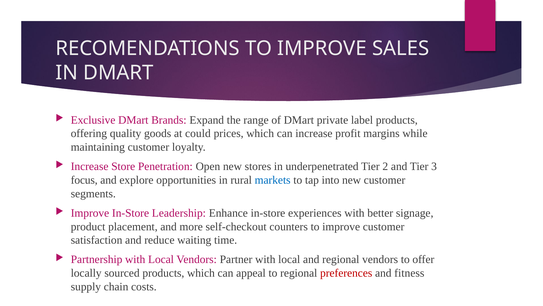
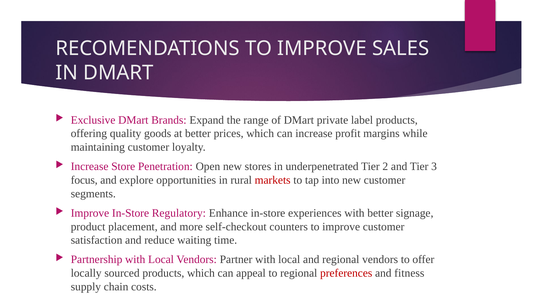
at could: could -> better (198, 133)
markets colour: blue -> red (273, 180)
Leadership: Leadership -> Regulatory (179, 213)
